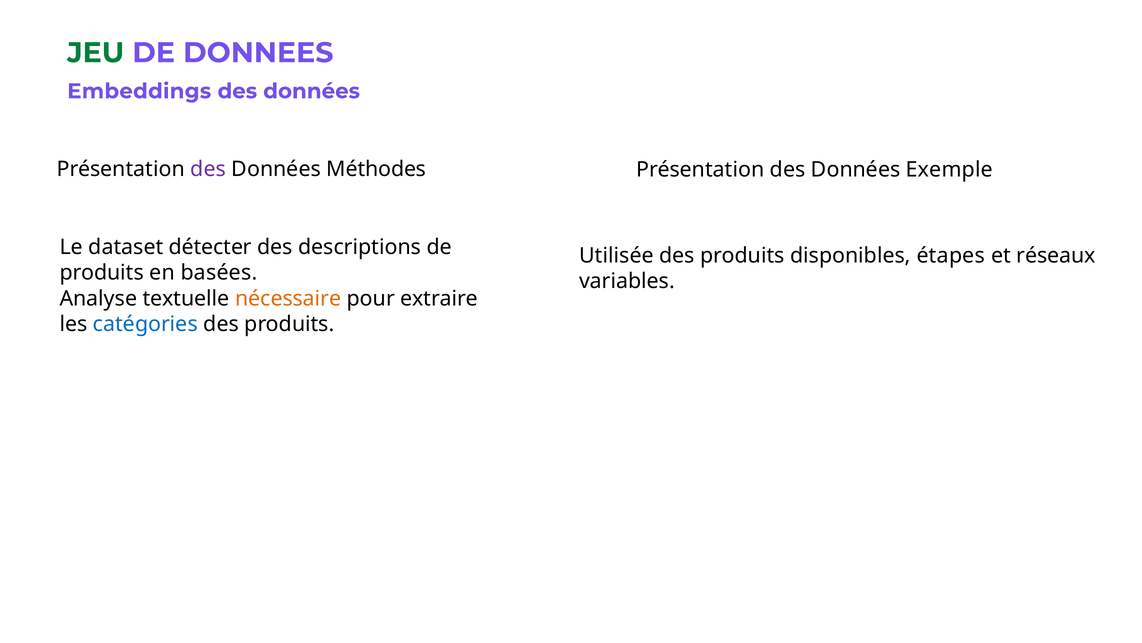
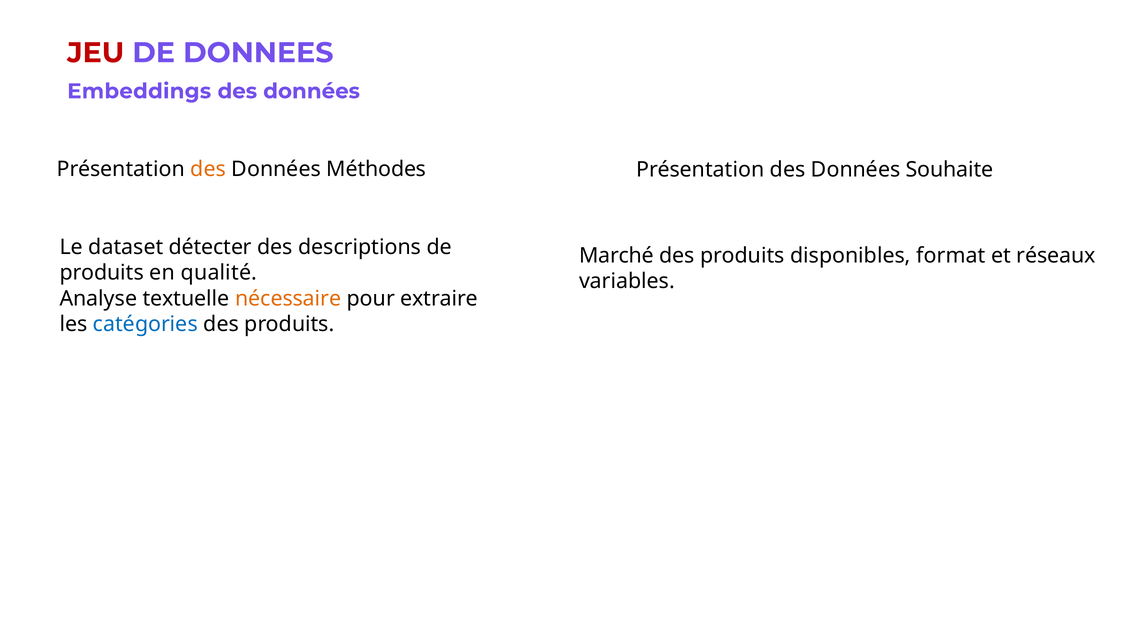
JEU colour: green -> red (96, 53)
des colour: purple -> orange (208, 169)
Exemple: Exemple -> Souhaite (950, 170)
Utilisée: Utilisée -> Marché (616, 255)
étapes: étapes -> format (951, 255)
basées: basées -> qualité (219, 273)
